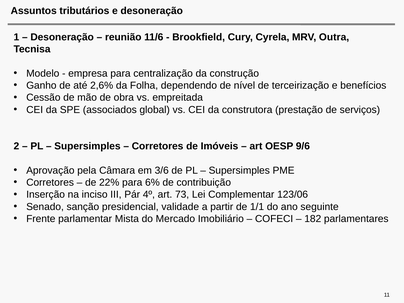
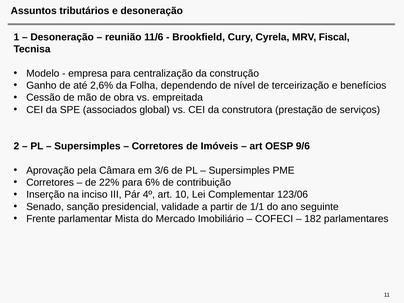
Outra: Outra -> Fiscal (334, 37)
73: 73 -> 10 (182, 195)
